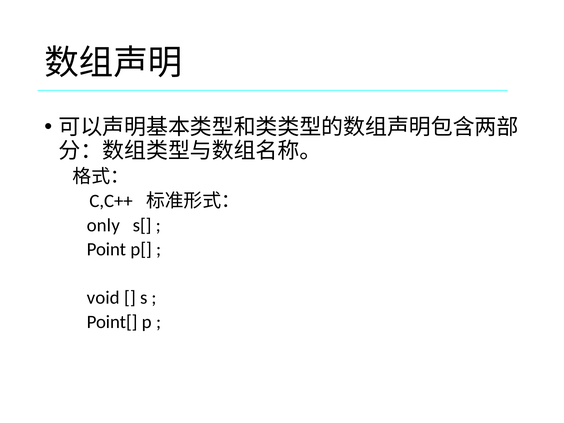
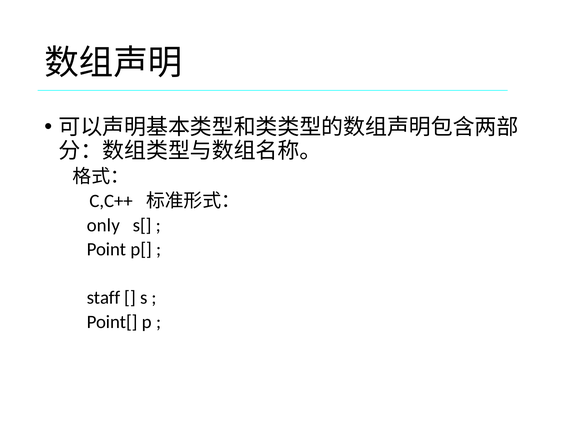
void: void -> staff (103, 298)
